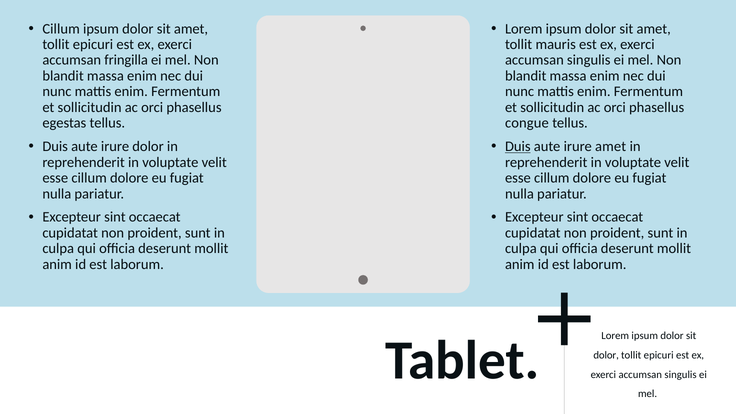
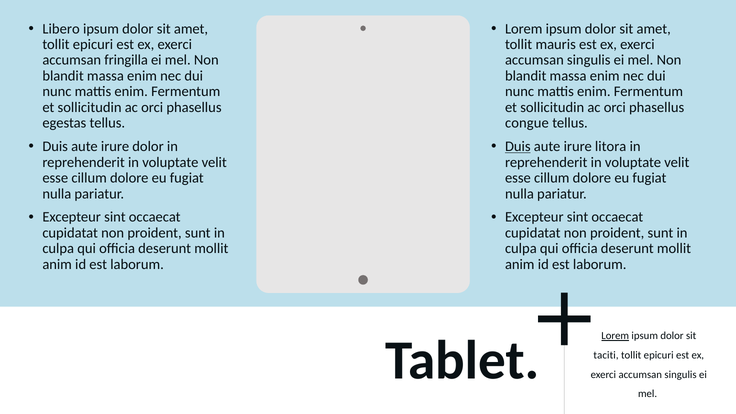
Cillum: Cillum -> Libero (61, 29)
irure amet: amet -> litora (611, 147)
Lorem underline: none -> present (615, 336)
dolor: dolor -> taciti (606, 355)
